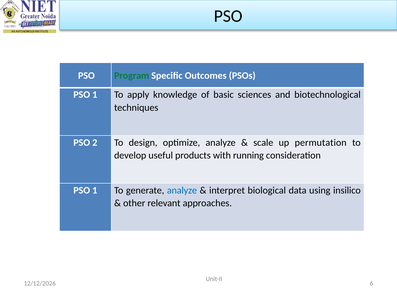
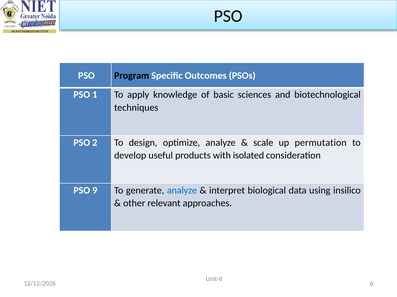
Program colour: green -> black (132, 76)
running: running -> isolated (248, 156)
1: 1 -> 9 (95, 191)
